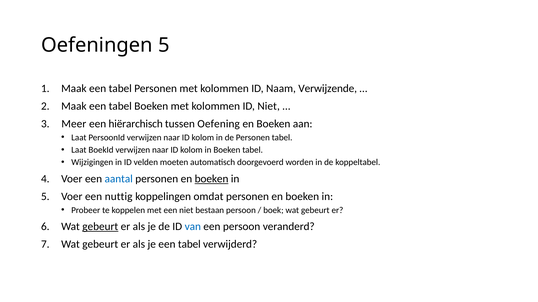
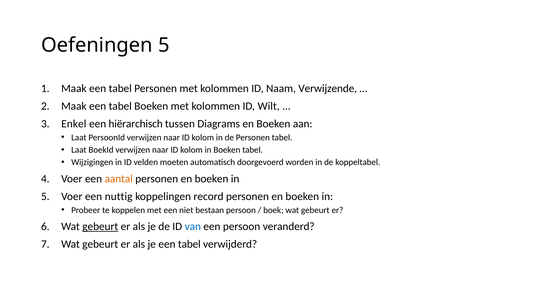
ID Niet: Niet -> Wilt (269, 106)
Meer: Meer -> Enkel (74, 124)
Oefening: Oefening -> Diagrams (219, 124)
aantal colour: blue -> orange (119, 179)
boeken underline: present -> none (212, 179)
omdat: omdat -> record (209, 197)
